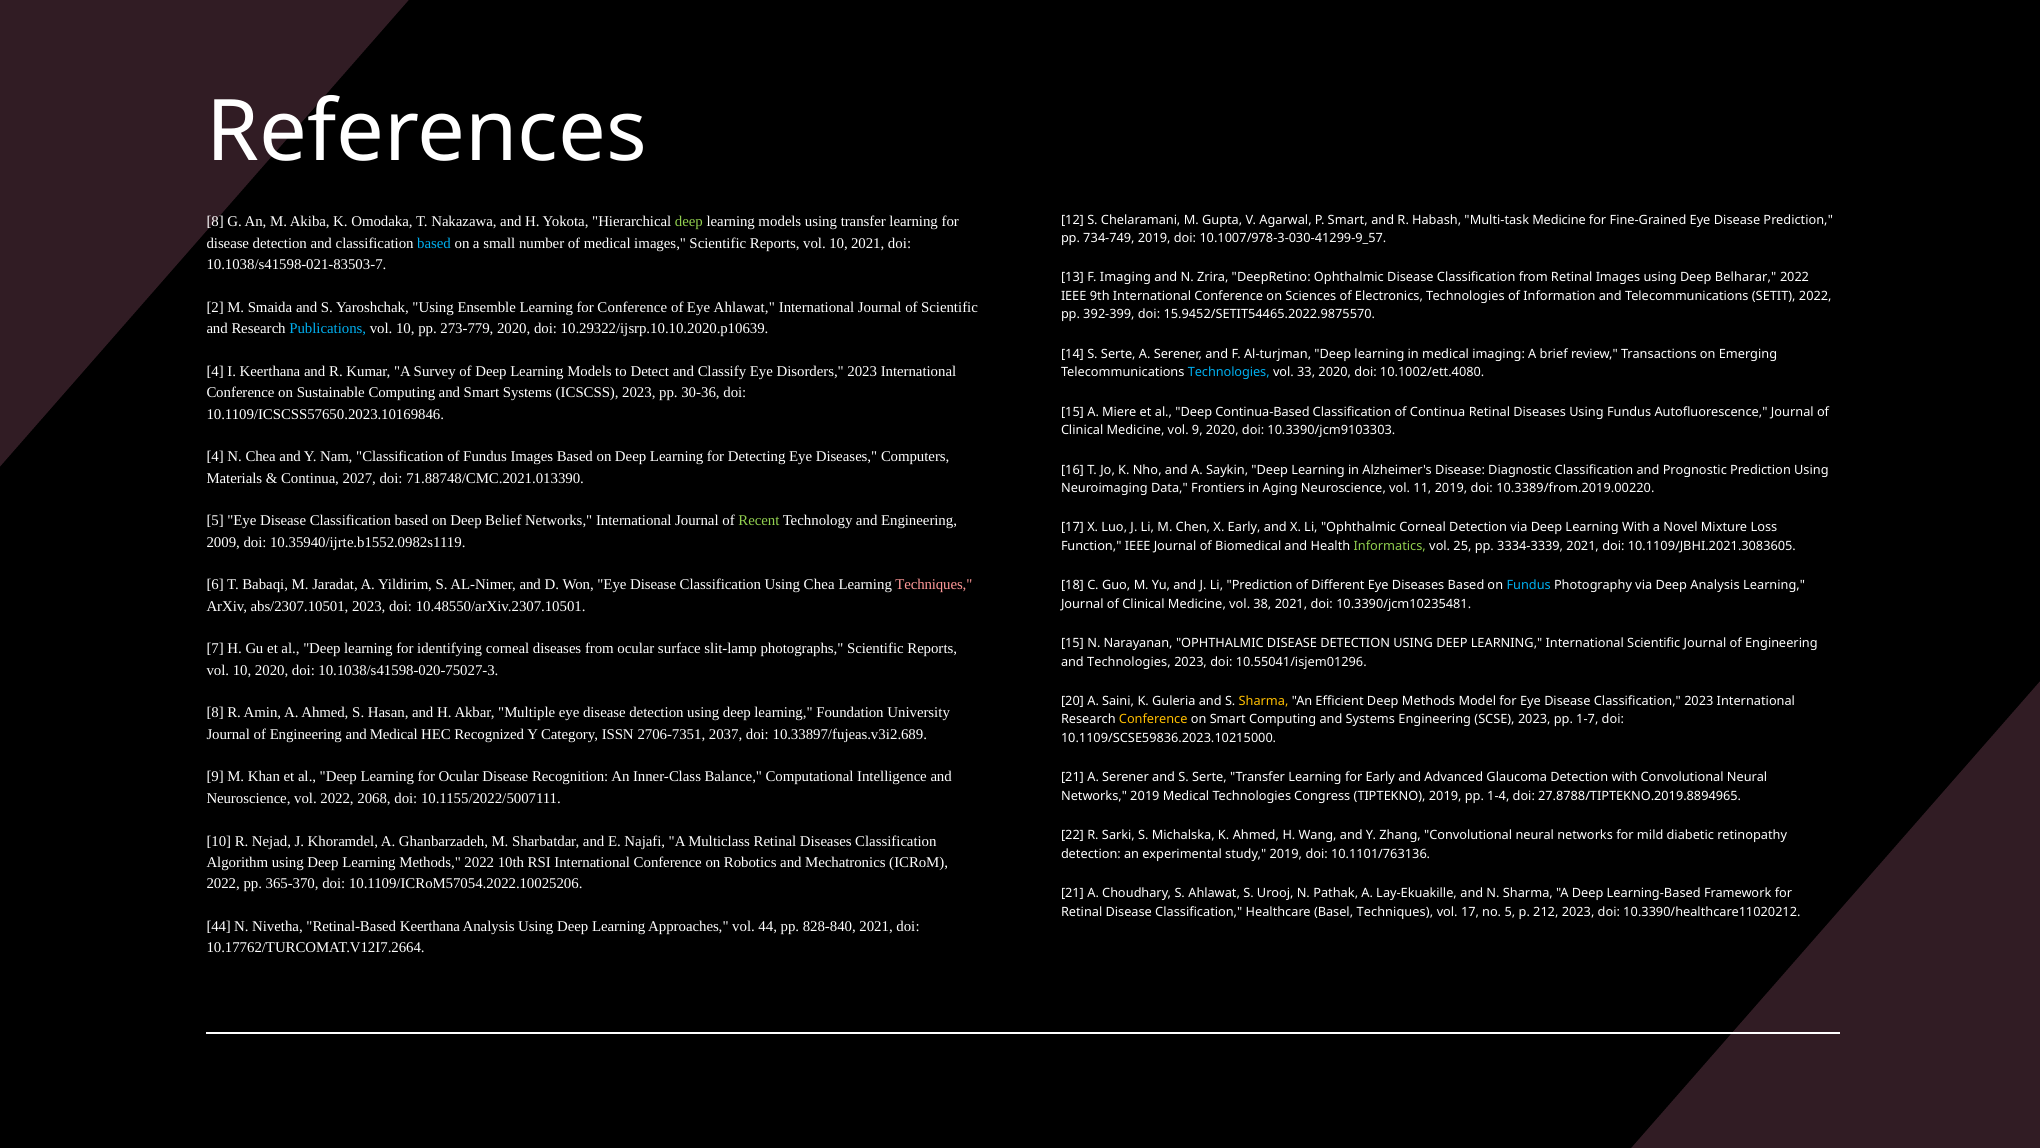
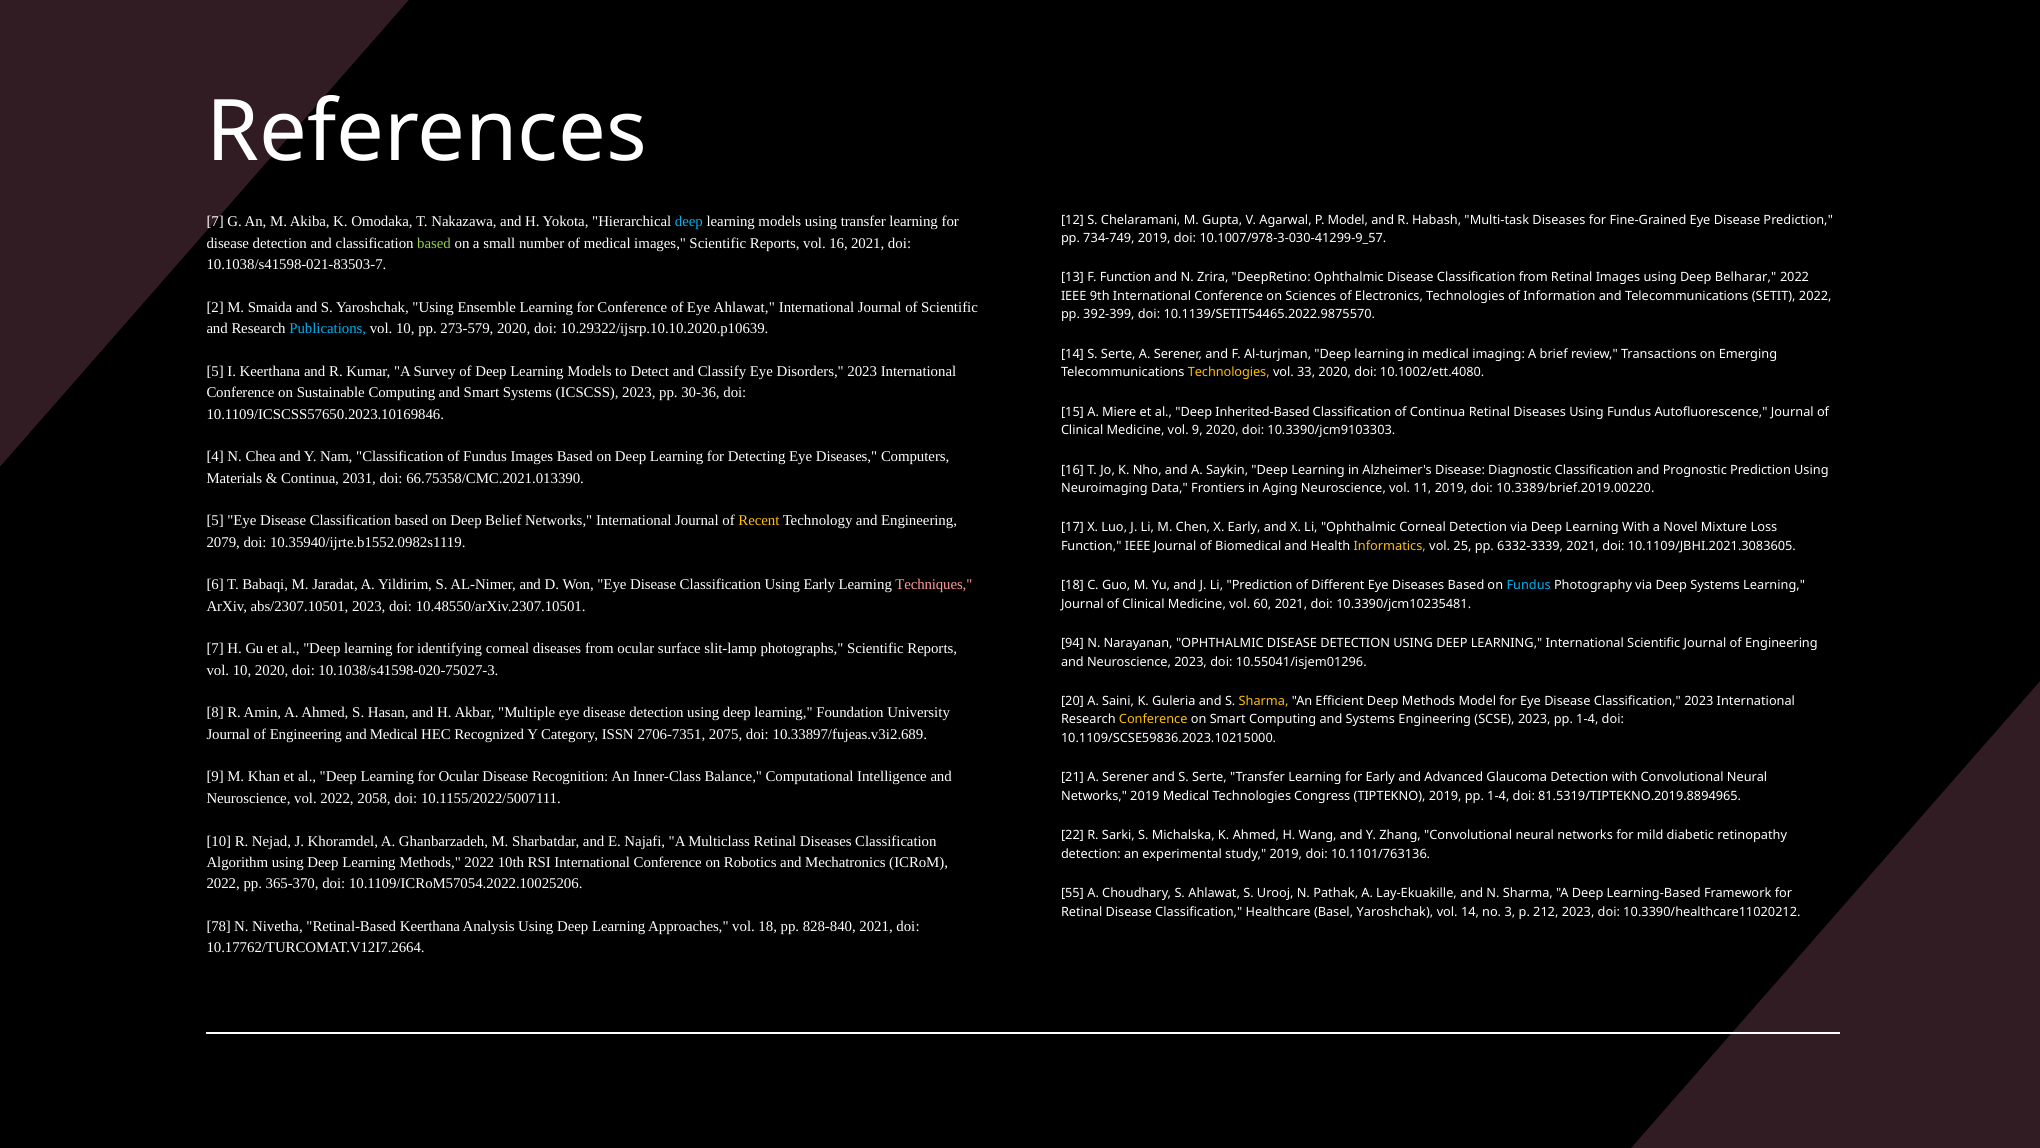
8: 8 -> 7 (215, 222)
deep colour: light green -> light blue (689, 222)
P Smart: Smart -> Model (1348, 220)
Multi-task Medicine: Medicine -> Diseases (1559, 220)
based colour: light blue -> light green (434, 243)
10: 10 -> 16 (839, 243)
F Imaging: Imaging -> Function (1125, 278)
15.9452/SETIT54465.2022.9875570: 15.9452/SETIT54465.2022.9875570 -> 10.1139/SETIT54465.2022.9875570 (1269, 314)
273-779: 273-779 -> 273-579 (467, 328)
4: 4 -> 5 (215, 371)
Technologies colour: light blue -> yellow (1229, 372)
Continua-Based: Continua-Based -> Inherited-Based (1263, 412)
2027: 2027 -> 2031 (359, 478)
71.88748/CMC.2021.013390: 71.88748/CMC.2021.013390 -> 66.75358/CMC.2021.013390 (495, 478)
10.3389/from.2019.00220: 10.3389/from.2019.00220 -> 10.3389/brief.2019.00220 (1575, 488)
Recent colour: light green -> yellow (759, 521)
2009: 2009 -> 2079 (223, 542)
Informatics colour: light green -> yellow (1390, 546)
3334-3339: 3334-3339 -> 6332-3339 (1530, 546)
Using Chea: Chea -> Early (819, 585)
Deep Analysis: Analysis -> Systems (1715, 585)
38: 38 -> 60 (1262, 604)
15: 15 -> 94 (1072, 643)
Technologies: Technologies -> Neuroscience (1129, 662)
2023 pp 1-7: 1-7 -> 1-4 (1587, 719)
2037: 2037 -> 2075 (726, 734)
2068: 2068 -> 2058 (374, 798)
27.8788/TIPTEKNO.2019.8894965: 27.8788/TIPTEKNO.2019.8894965 -> 81.5319/TIPTEKNO.2019.8894965 (1640, 796)
21: 21 -> 55 (1072, 893)
Basel Techniques: Techniques -> Yaroshchak (1395, 911)
vol 17: 17 -> 14 (1470, 911)
no 5: 5 -> 3 (1510, 911)
44: 44 -> 78 (219, 926)
vol 44: 44 -> 18 (768, 926)
